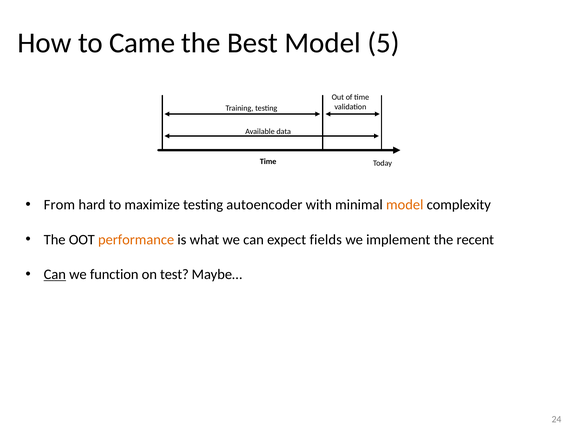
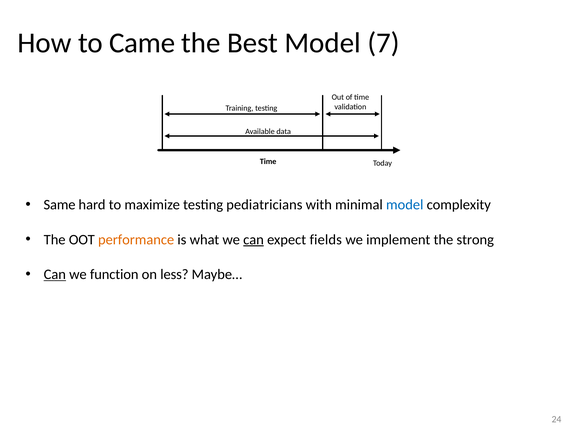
5: 5 -> 7 (383, 43)
From: From -> Same (60, 205)
autoencoder: autoencoder -> pediatricians (264, 205)
model colour: orange -> blue (405, 205)
can underline: none -> present (254, 240)
recent: recent -> strong (475, 240)
test: test -> less (174, 274)
